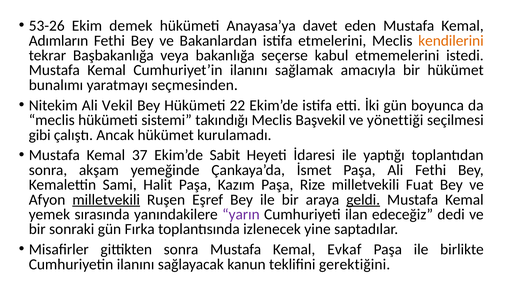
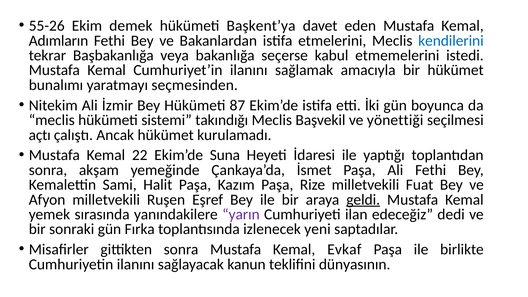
53-26: 53-26 -> 55-26 (47, 26)
Anayasa’ya: Anayasa’ya -> Başkent’ya (261, 26)
kendilerini colour: orange -> blue (451, 41)
Vekil: Vekil -> İzmir (117, 105)
22: 22 -> 87 (237, 105)
gibi: gibi -> açtı (40, 135)
37: 37 -> 22 (140, 155)
Sabit: Sabit -> Suna (225, 155)
milletvekili underline: present -> none (106, 200)
yine: yine -> yeni (318, 229)
gerektiğini: gerektiğini -> dünyasının (355, 264)
